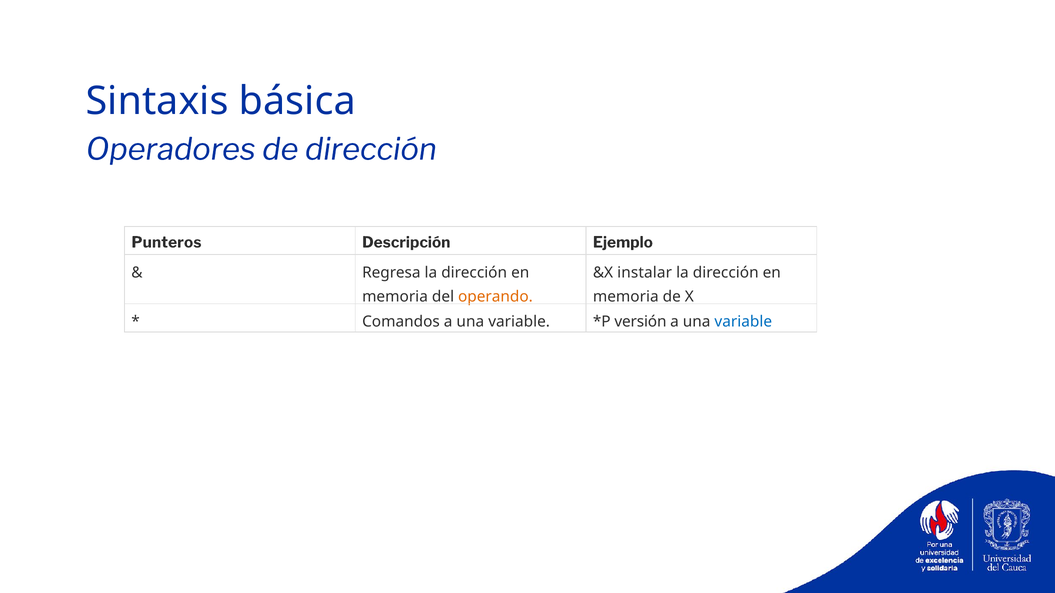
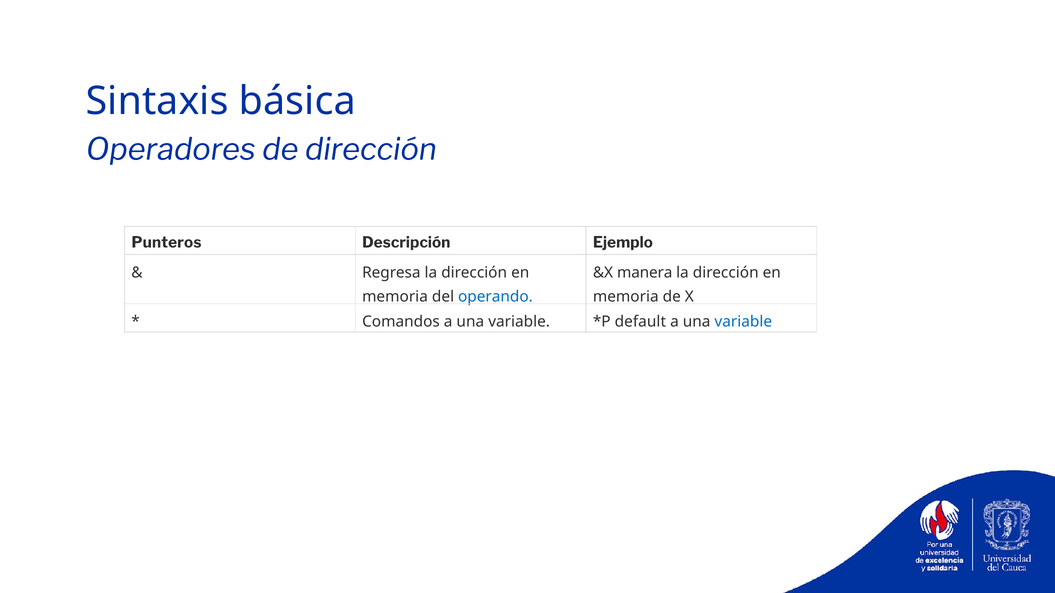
instalar: instalar -> manera (645, 273)
operando colour: orange -> blue (495, 297)
versión: versión -> default (640, 322)
